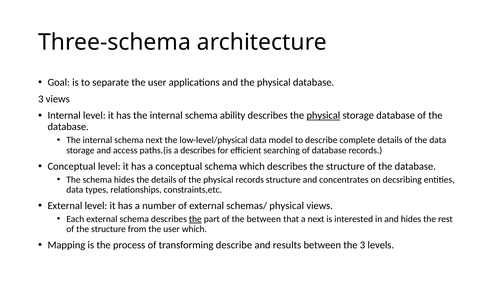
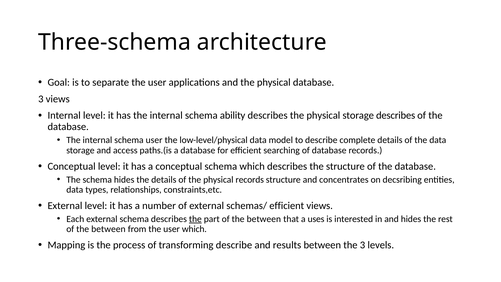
physical underline: present -> none (323, 115)
storage database: database -> describes (396, 115)
schema next: next -> user (154, 140)
a describes: describes -> database (198, 150)
schemas/ physical: physical -> efficient (287, 206)
a next: next -> uses (316, 219)
structure: structure -> between (108, 229)
